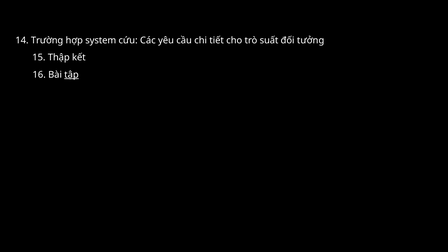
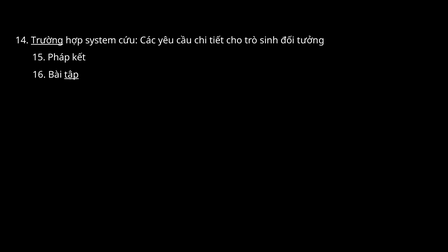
Trường underline: none -> present (47, 40)
suất: suất -> sinh (269, 40)
Thập: Thập -> Pháp (59, 57)
